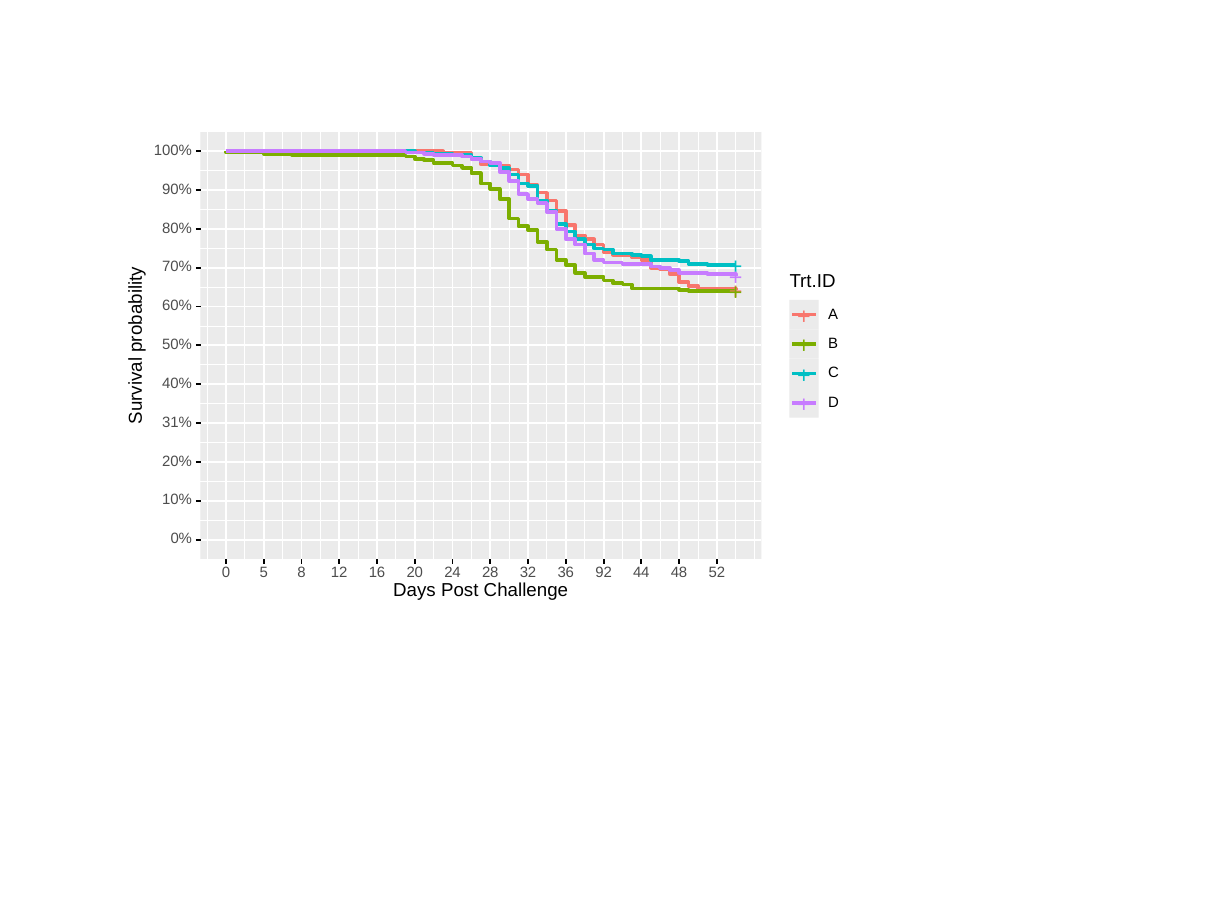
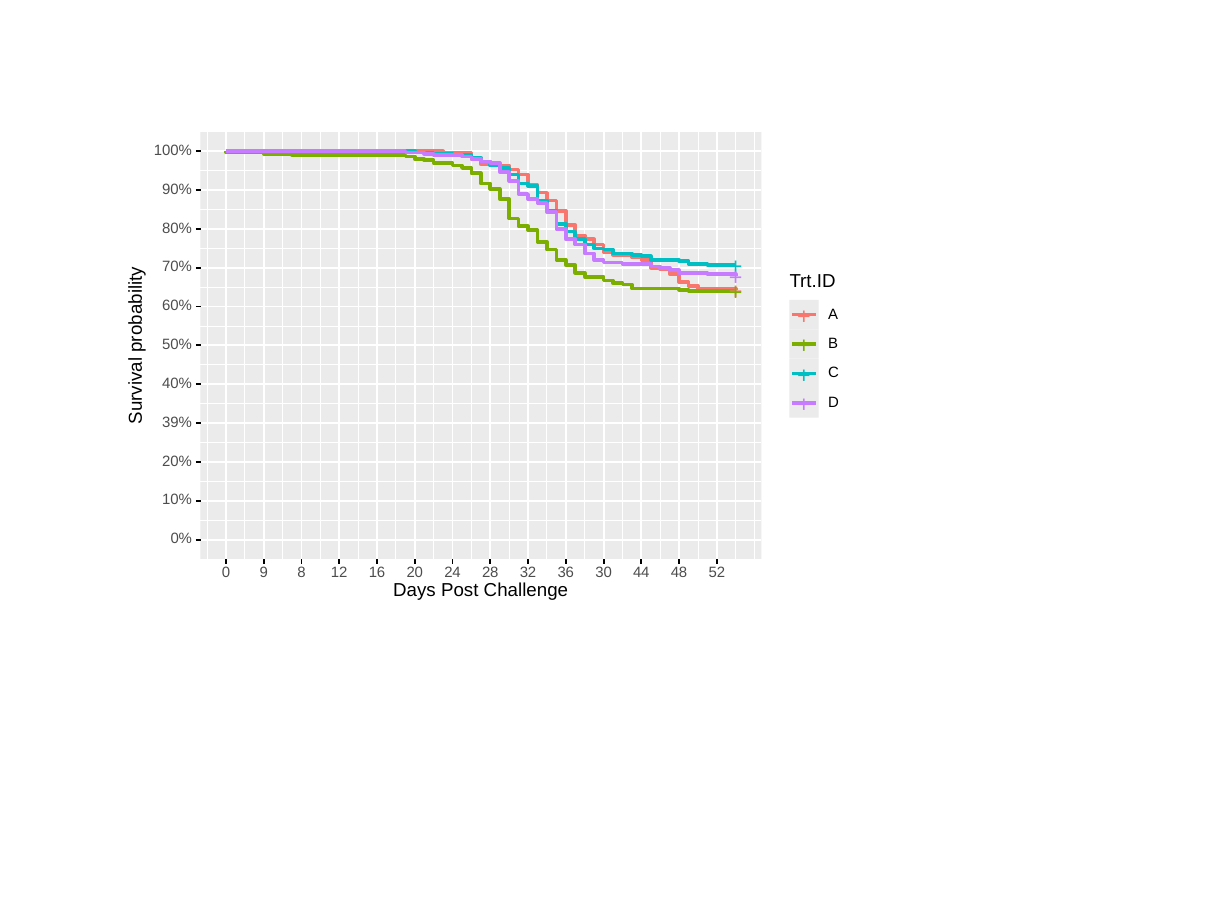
31%: 31% -> 39% (177, 422)
5: 5 -> 9 (264, 572)
92: 92 -> 30 (604, 572)
